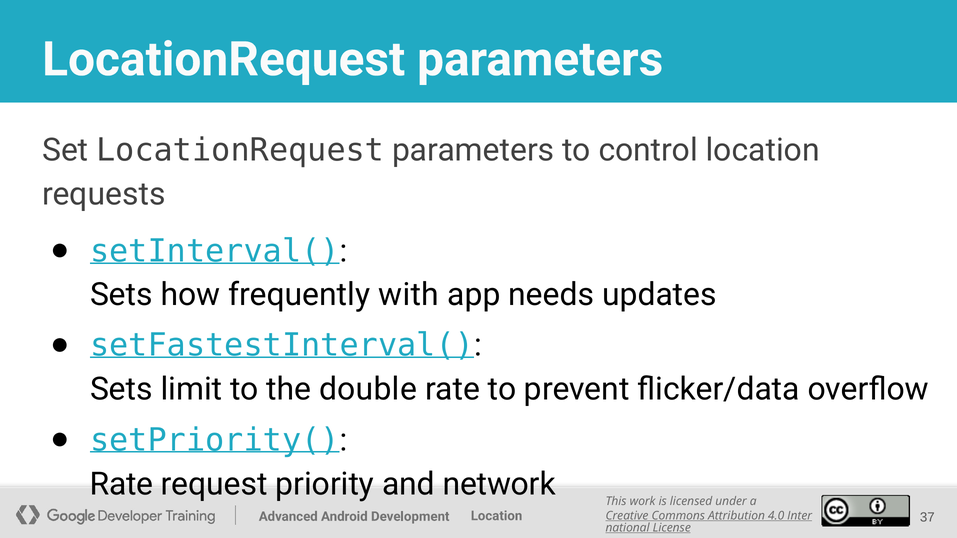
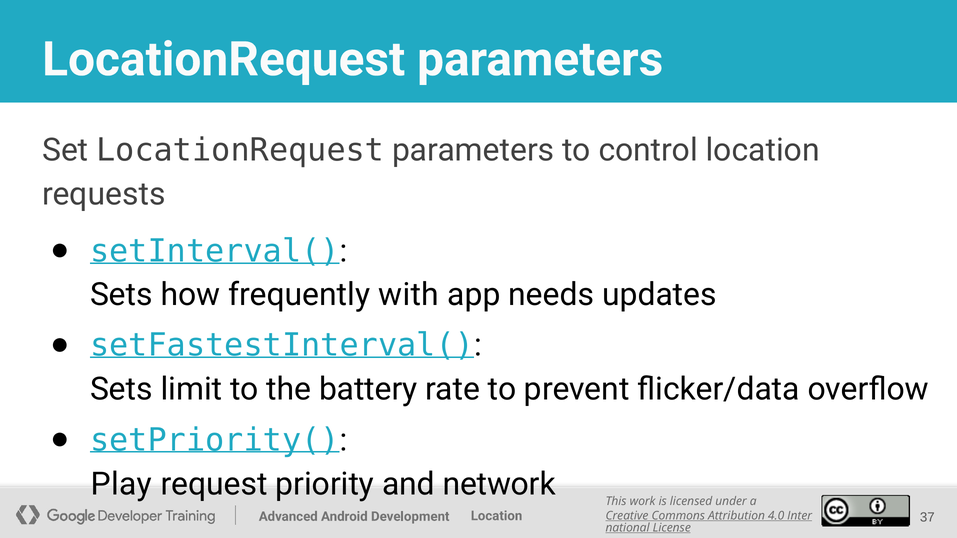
double: double -> battery (368, 390)
Rate: Rate -> Play (121, 484)
